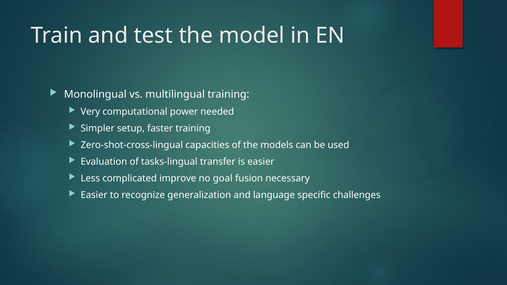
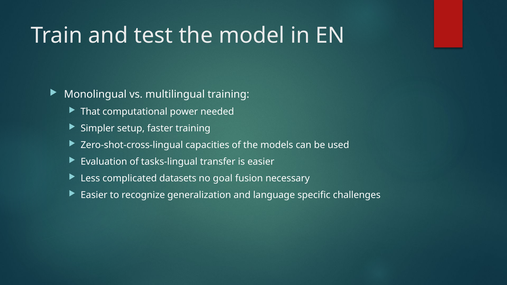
Very: Very -> That (90, 112)
improve: improve -> datasets (178, 178)
